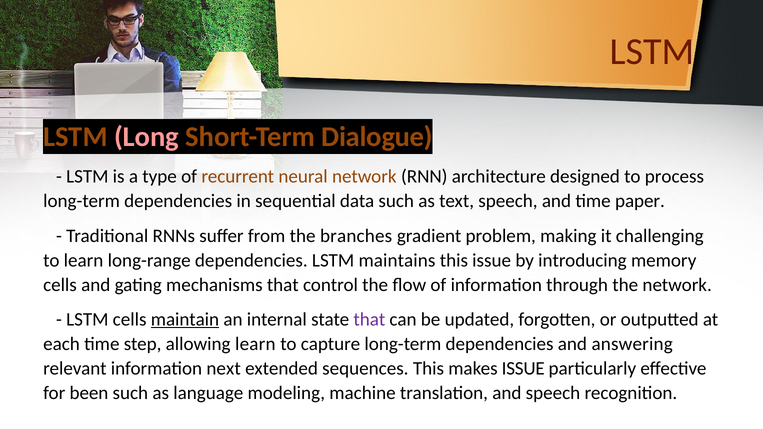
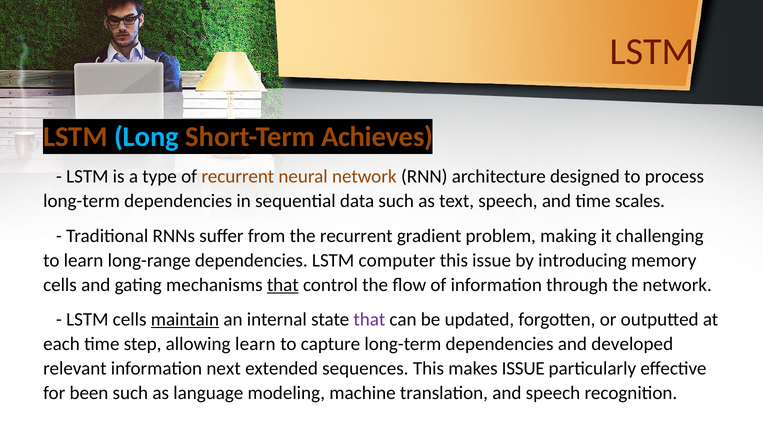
Long colour: pink -> light blue (147, 137)
Dialogue: Dialogue -> Achieves (377, 137)
paper: paper -> scales (640, 201)
the branches: branches -> recurrent (356, 236)
maintains: maintains -> computer (397, 260)
that underline: none -> present (283, 285)
answering: answering -> developed (632, 344)
